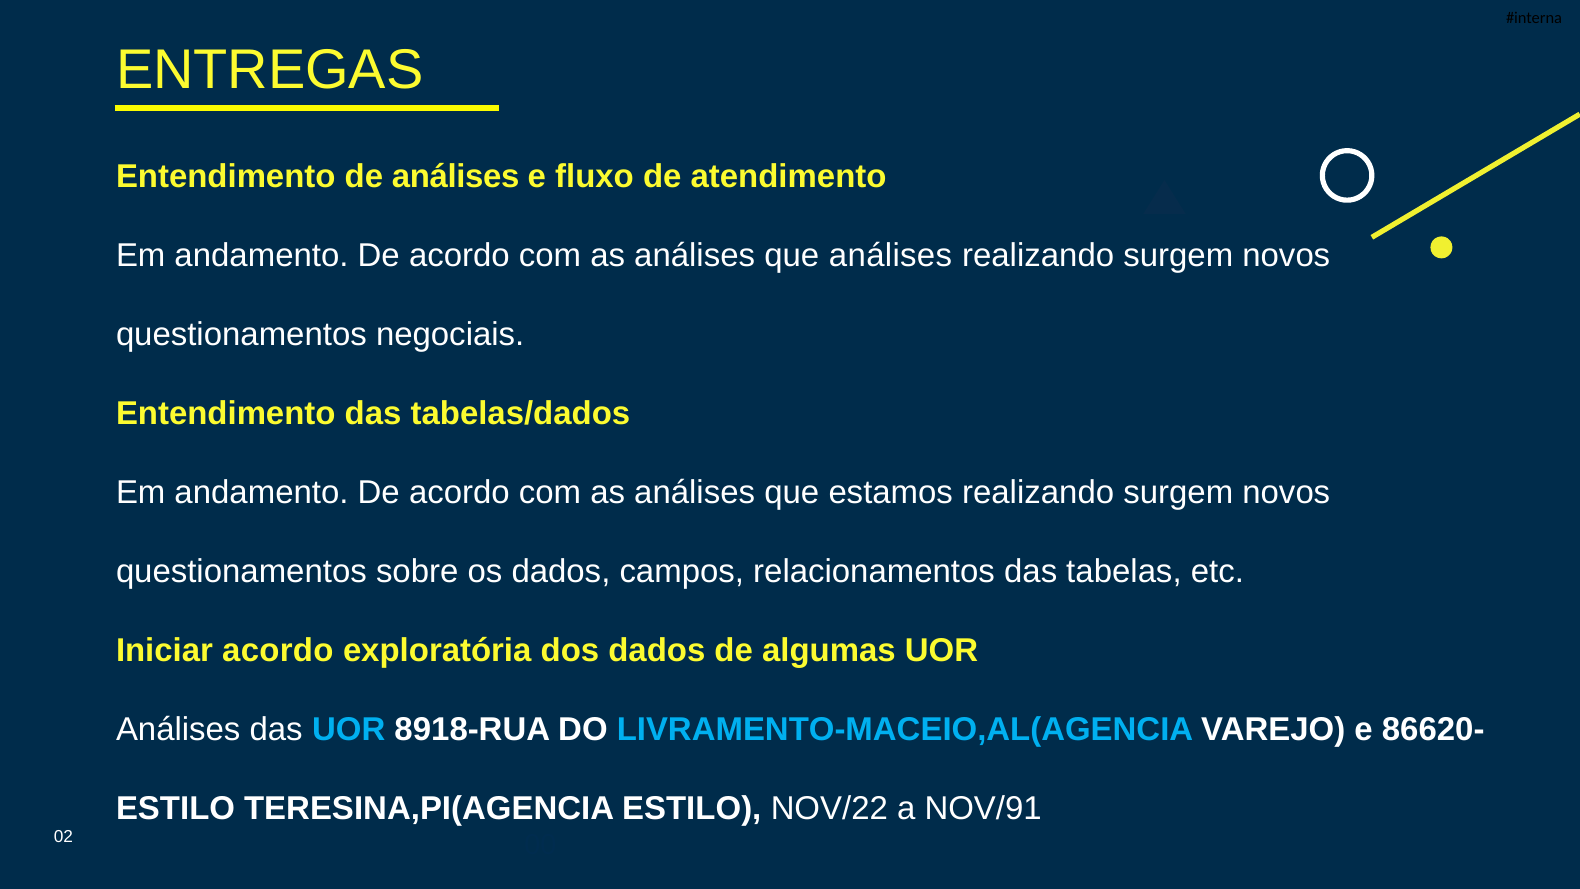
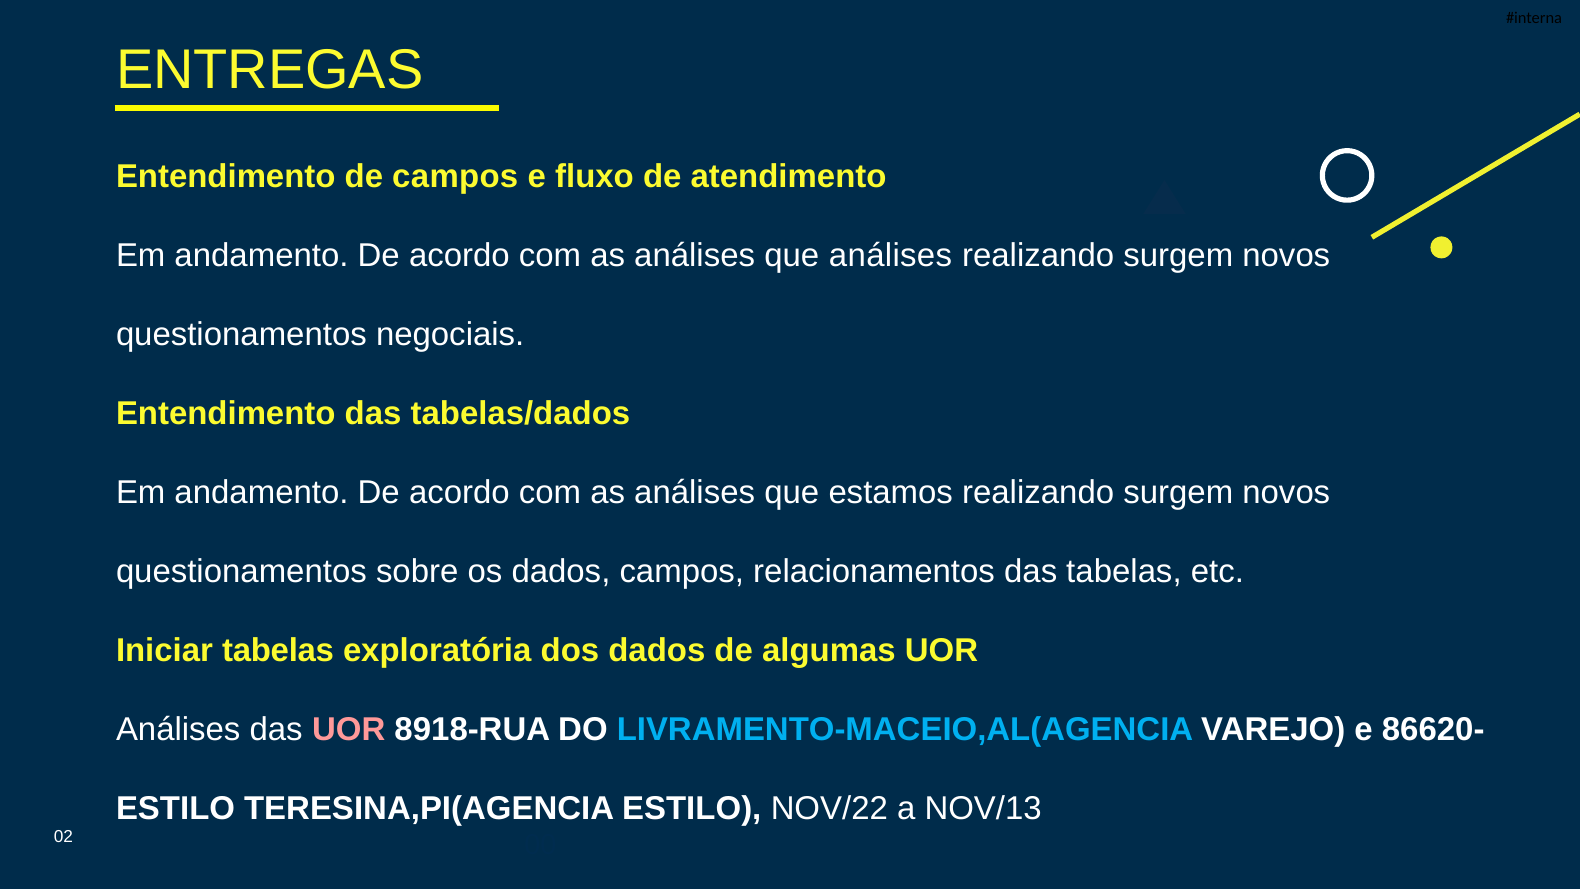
de análises: análises -> campos (455, 177)
Iniciar acordo: acordo -> tabelas (278, 651)
UOR colour: light blue -> pink (349, 730)
NOV/91: NOV/91 -> NOV/13 (983, 809)
